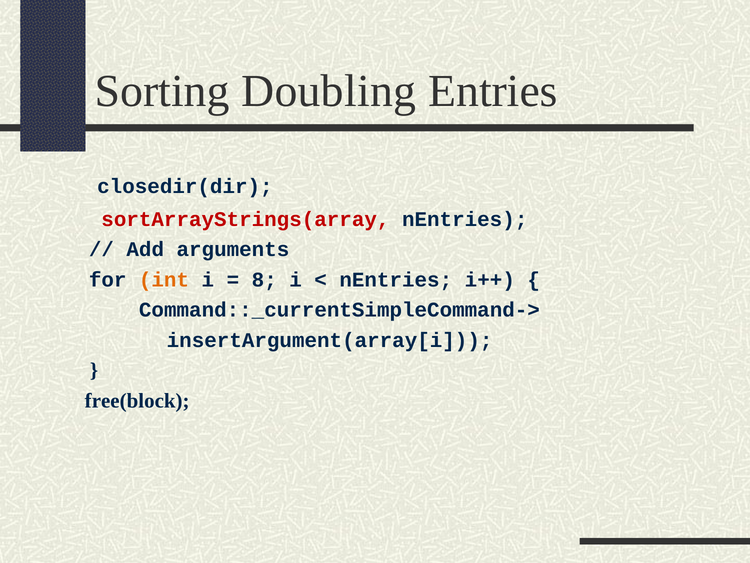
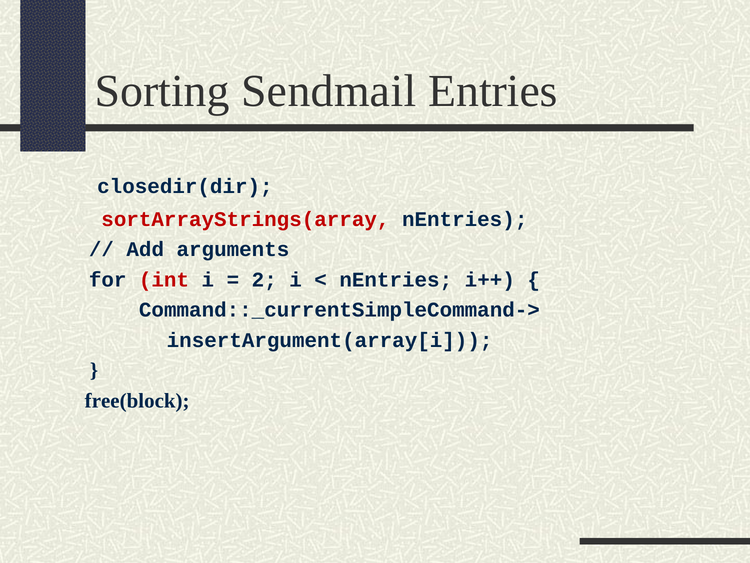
Doubling: Doubling -> Sendmail (329, 91)
int colour: orange -> red (164, 280)
8: 8 -> 2 (264, 280)
